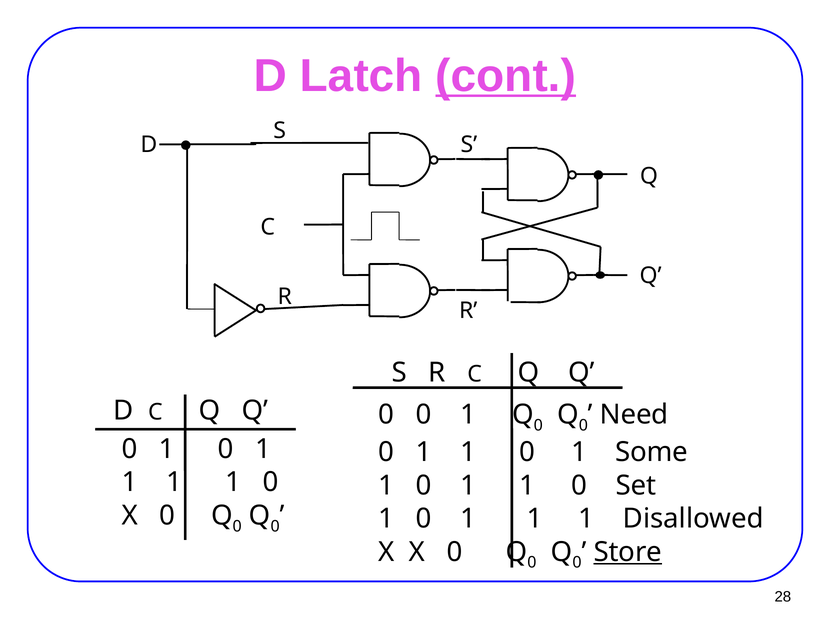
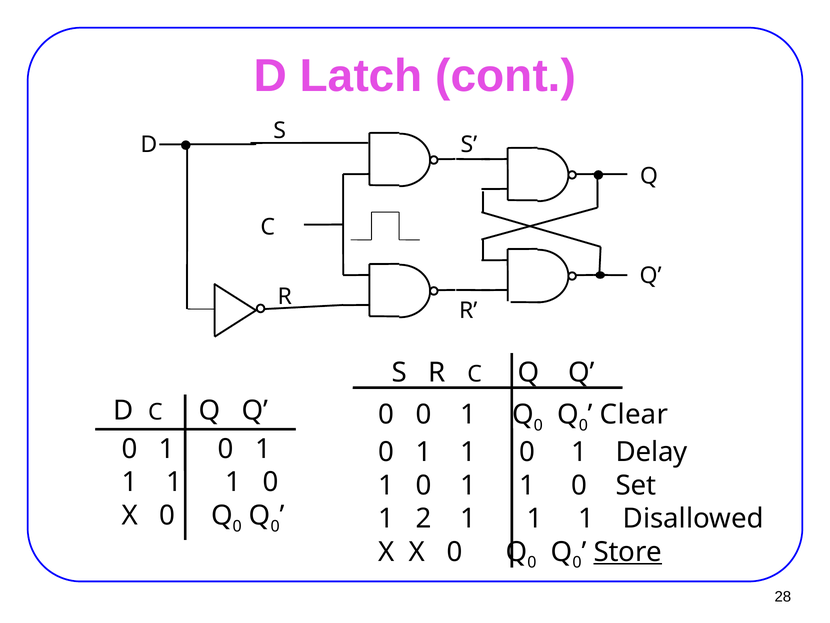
cont underline: present -> none (506, 76)
Need: Need -> Clear (634, 414)
Some: Some -> Delay (652, 452)
0: 0 -> 2 (424, 518)
